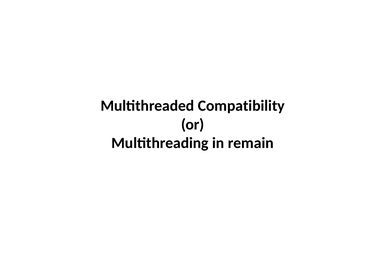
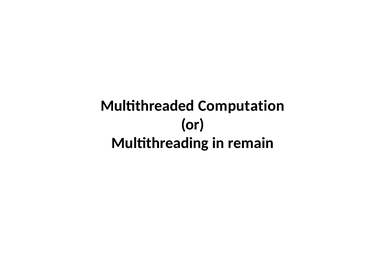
Compatibility: Compatibility -> Computation (241, 106)
